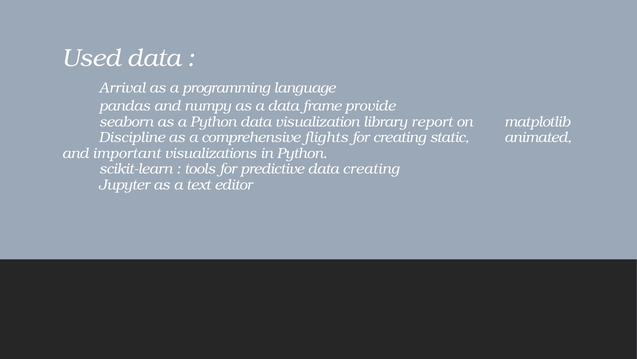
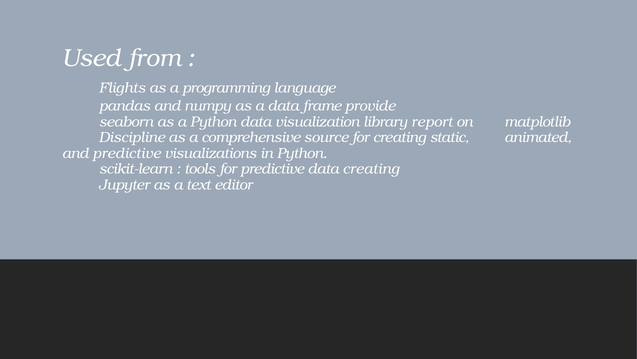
Used data: data -> from (154, 58)
Arrival: Arrival -> Flights (122, 88)
flights: flights -> source (326, 137)
and important: important -> predictive (127, 153)
